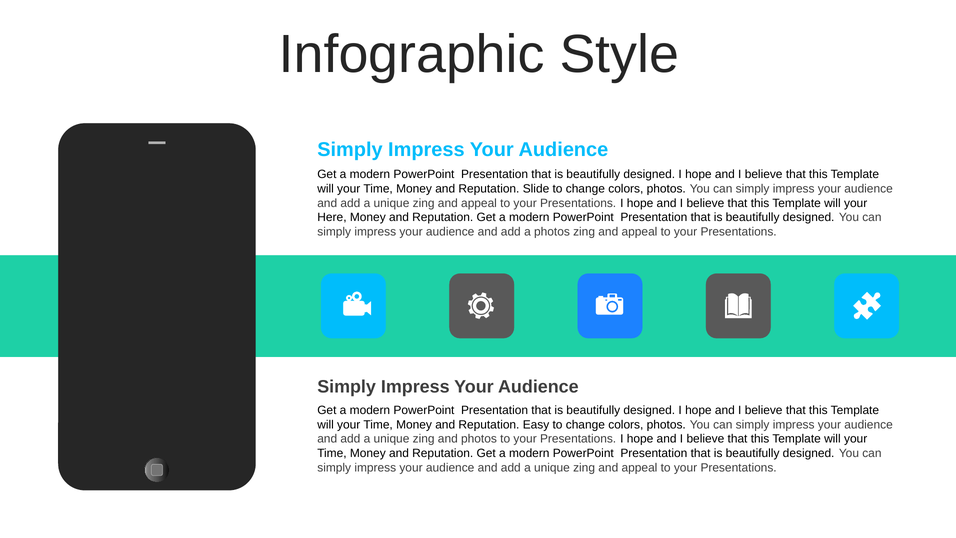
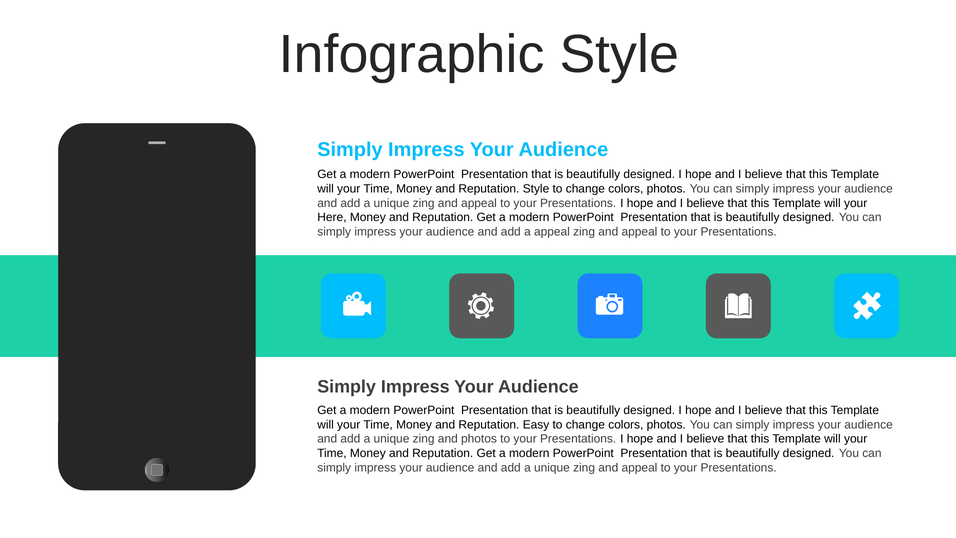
Reputation Slide: Slide -> Style (536, 189)
a photos: photos -> appeal (552, 232)
